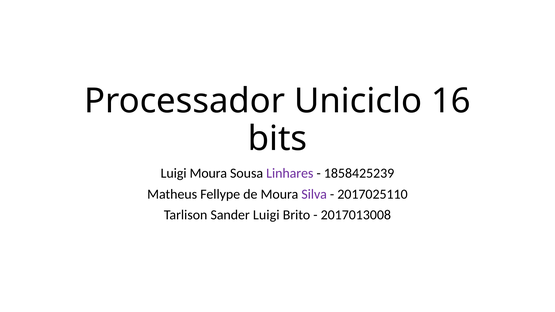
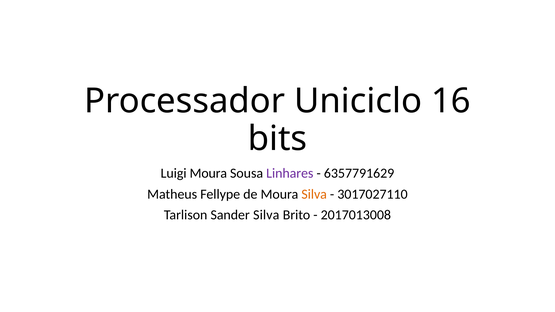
1858425239: 1858425239 -> 6357791629 (359, 173)
Silva colour: purple -> orange (314, 194)
2017025110: 2017025110 -> 3017027110 (373, 194)
Sander Luigi: Luigi -> Silva (266, 215)
